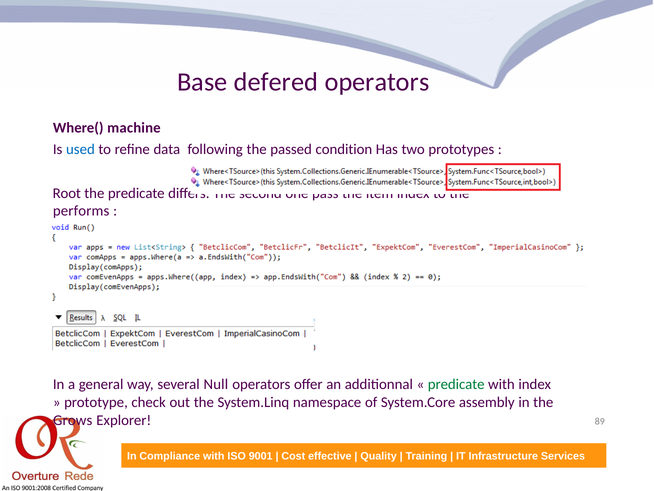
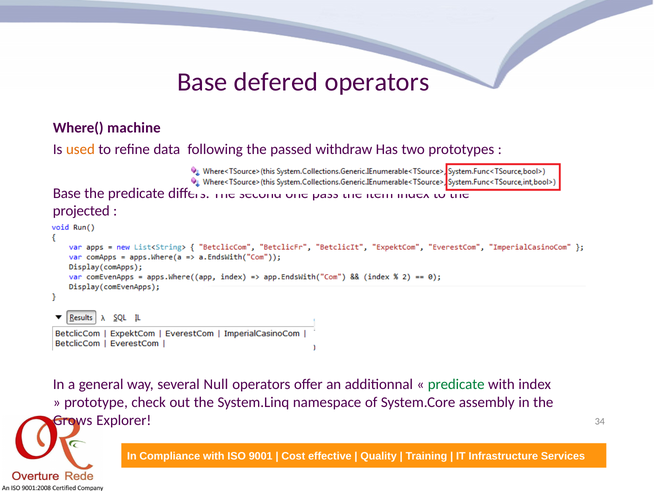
used colour: blue -> orange (80, 149)
condition: condition -> withdraw (344, 149)
Root: Root -> Base (67, 193)
performs: performs -> projected (81, 211)
89: 89 -> 34 (600, 421)
